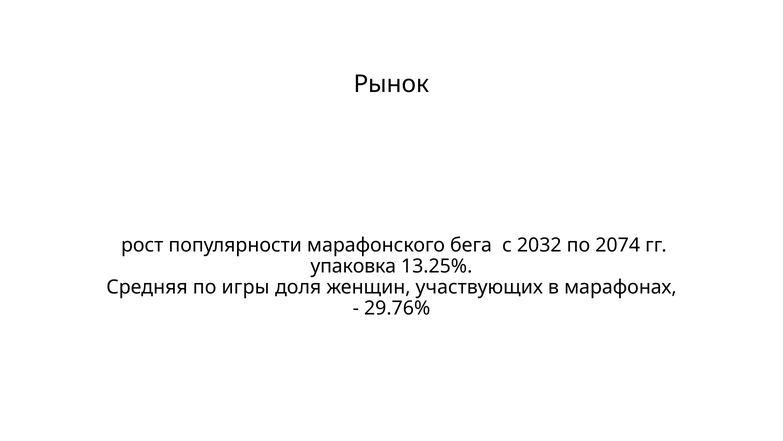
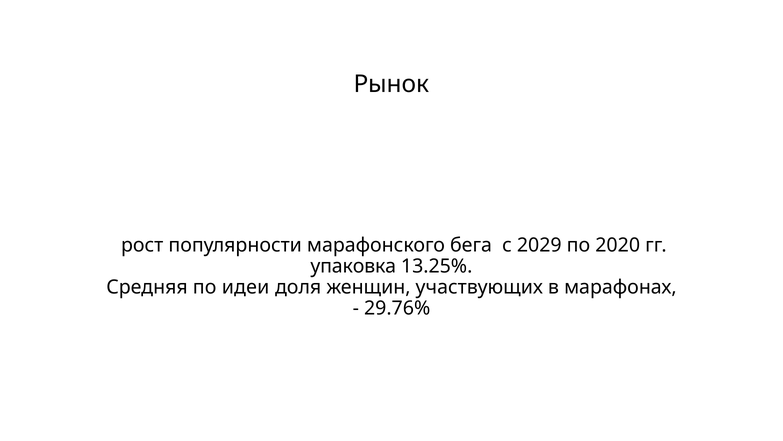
2032: 2032 -> 2029 (539, 245)
2074: 2074 -> 2020 (618, 245)
игры: игры -> идеи (246, 287)
